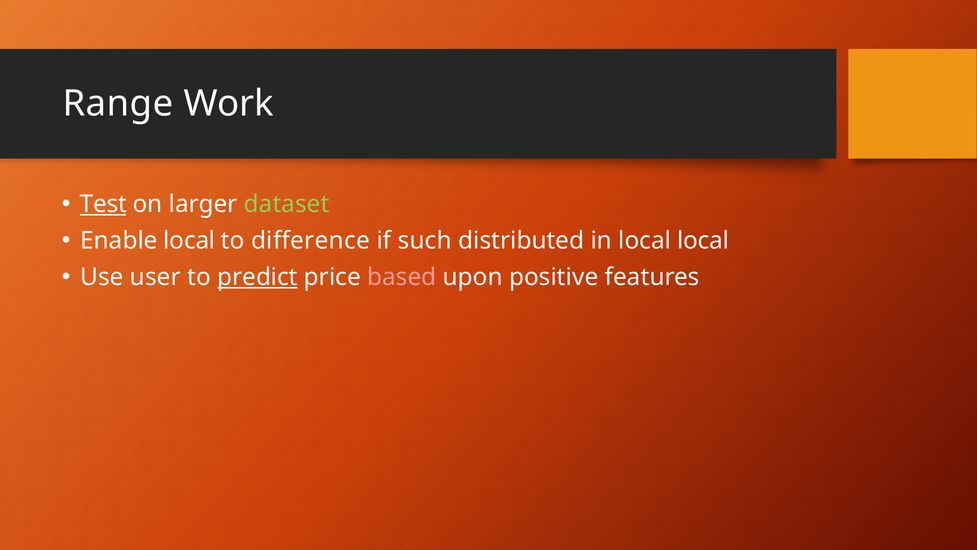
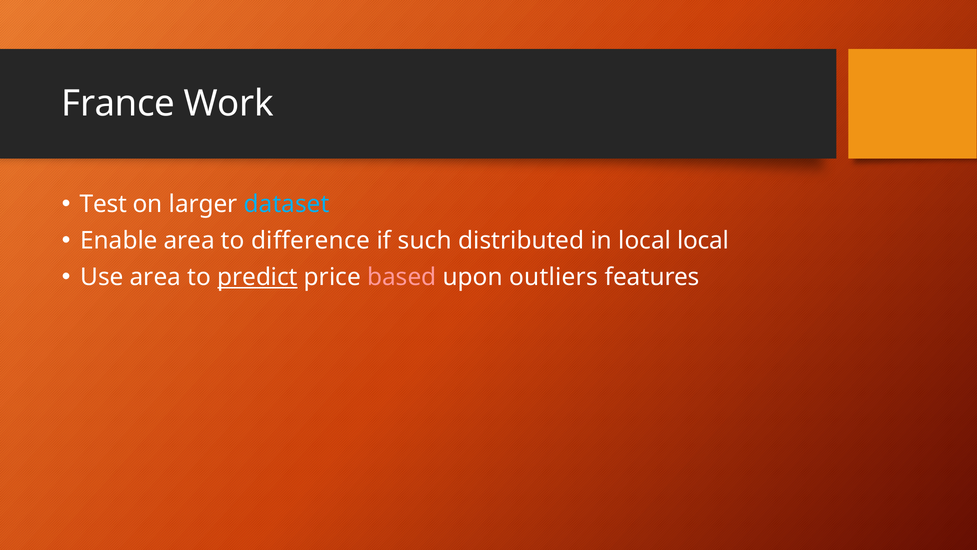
Range: Range -> France (118, 103)
Test underline: present -> none (103, 204)
dataset colour: light green -> light blue (287, 204)
Enable local: local -> area (189, 241)
Use user: user -> area (155, 277)
positive: positive -> outliers (554, 277)
